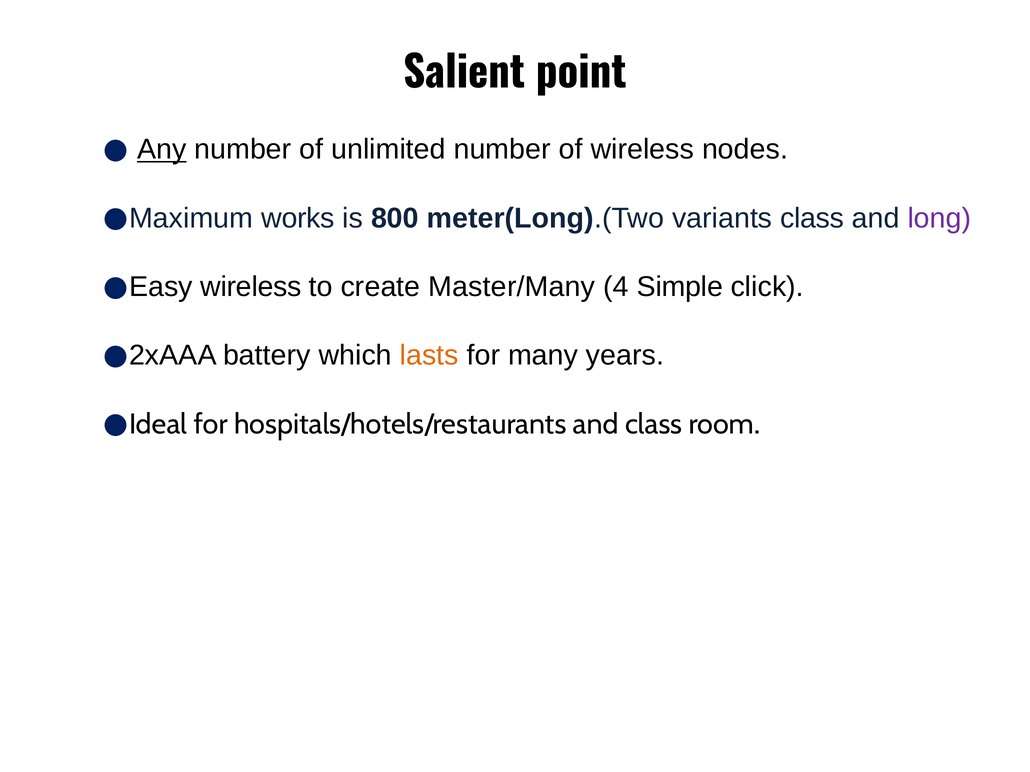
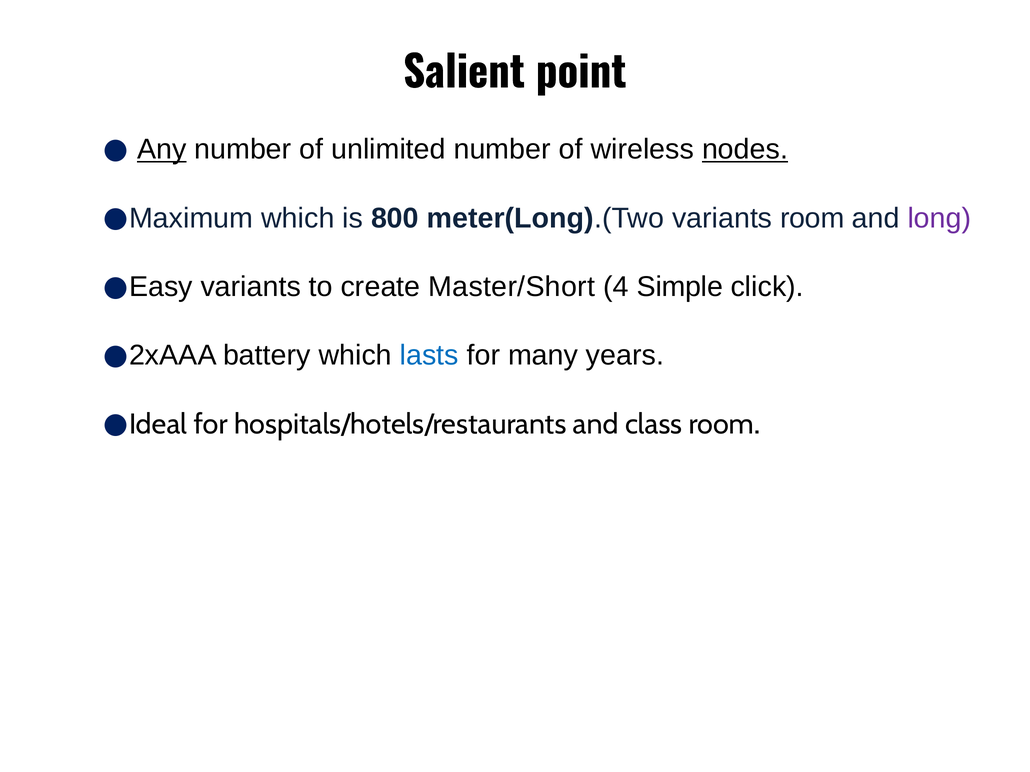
nodes underline: none -> present (745, 150)
works: works -> which (298, 218)
variants class: class -> room (812, 218)
wireless: wireless -> variants (251, 287)
Master/Many: Master/Many -> Master/Short (512, 287)
lasts colour: orange -> blue (429, 356)
